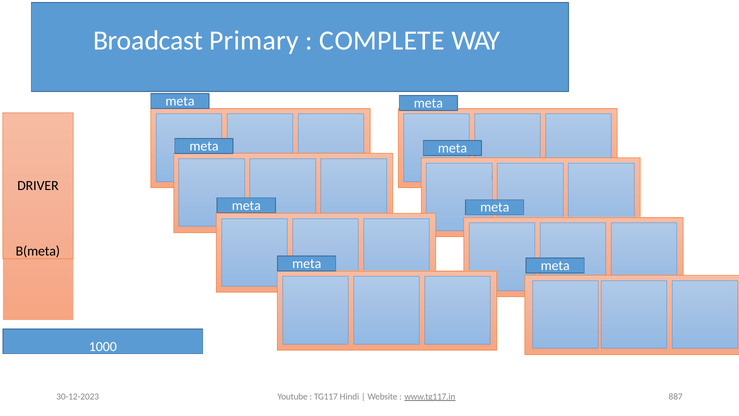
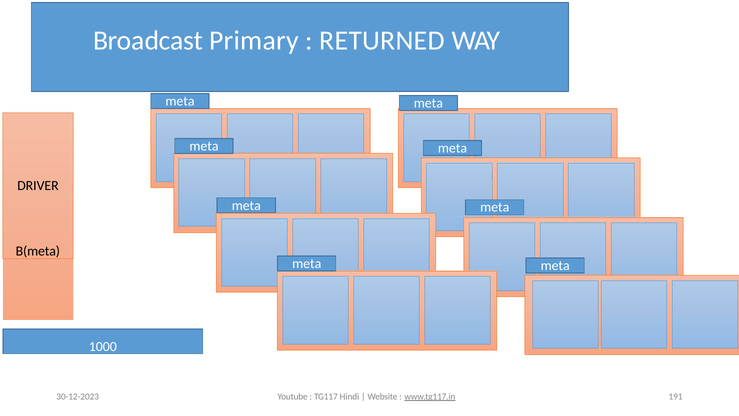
COMPLETE: COMPLETE -> RETURNED (382, 41)
887: 887 -> 191 (676, 396)
